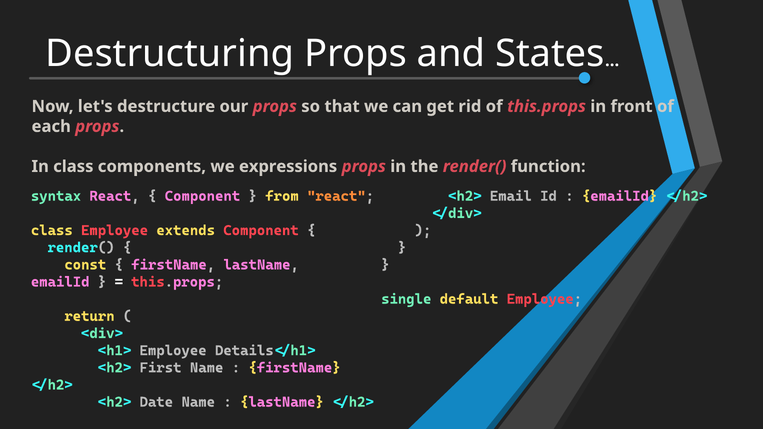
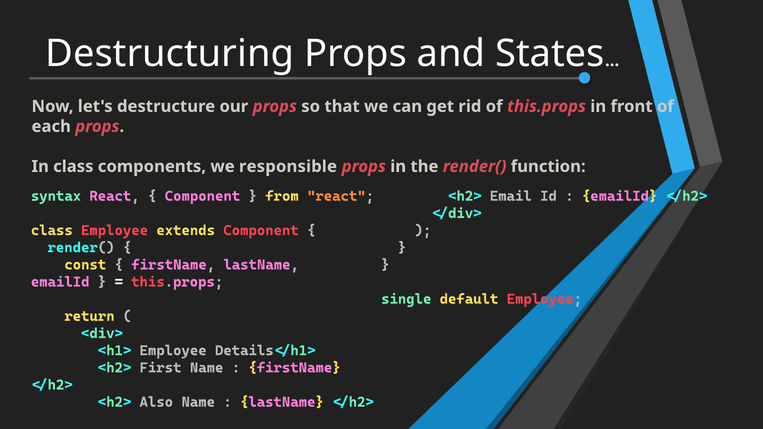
expressions: expressions -> responsible (288, 167)
Date: Date -> Also (156, 402)
